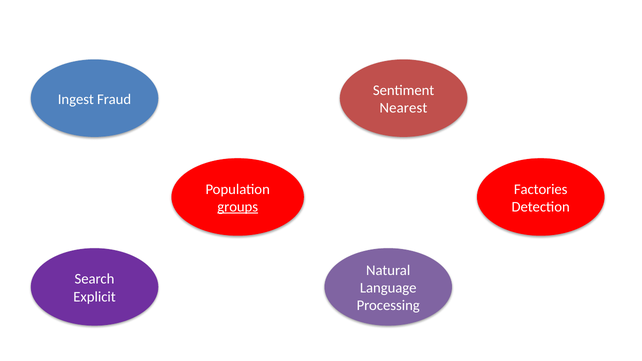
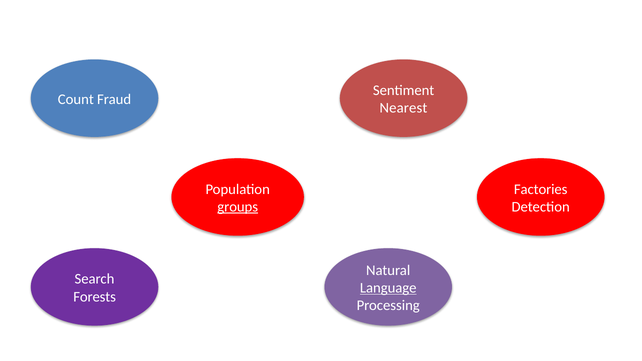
Ingest: Ingest -> Count (76, 99)
Language underline: none -> present (388, 288)
Explicit: Explicit -> Forests (95, 297)
